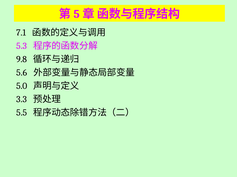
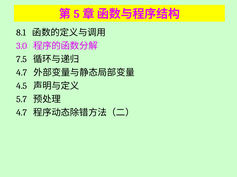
7.1: 7.1 -> 8.1 (21, 33)
5.3: 5.3 -> 3.0 (22, 46)
9.8: 9.8 -> 7.5 (22, 60)
5.6: 5.6 -> 4.7 (22, 73)
5.0: 5.0 -> 4.5 (22, 86)
3.3: 3.3 -> 5.7 (22, 100)
5.5: 5.5 -> 4.7 (22, 113)
